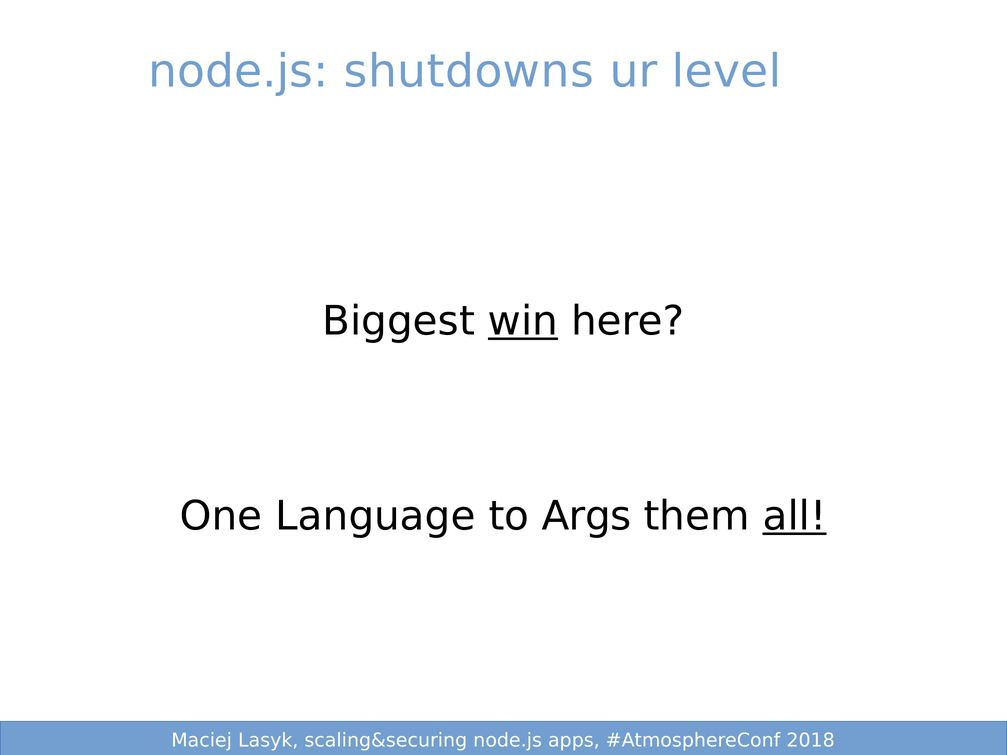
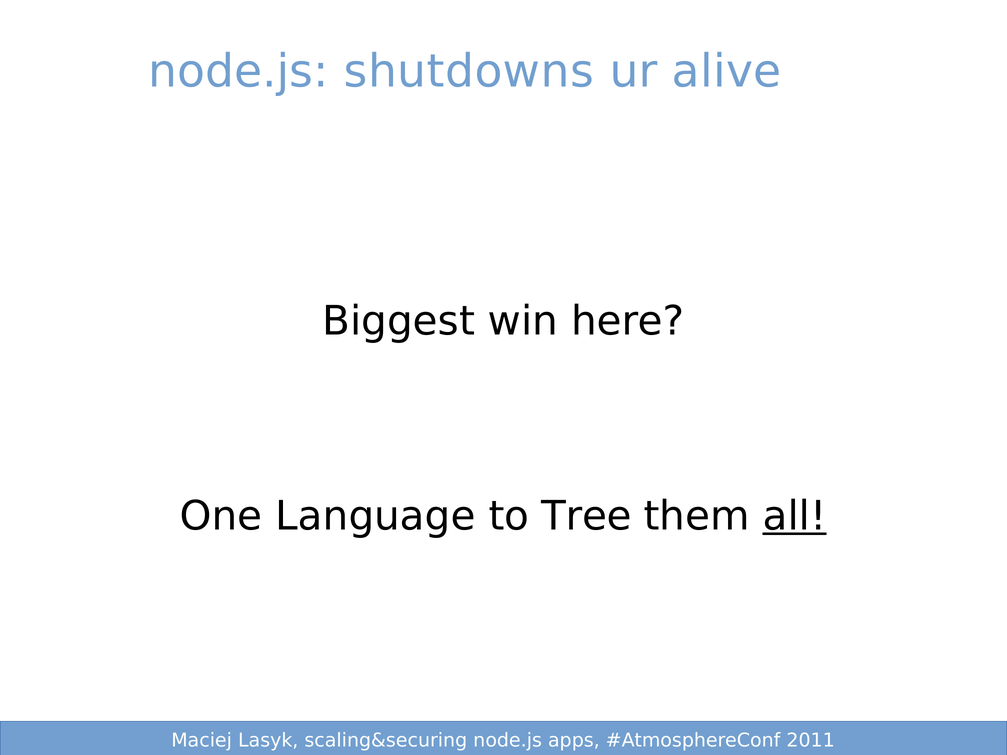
level: level -> alive (727, 72)
win underline: present -> none (523, 321)
Args: Args -> Tree (587, 516)
2018: 2018 -> 2011 (811, 741)
